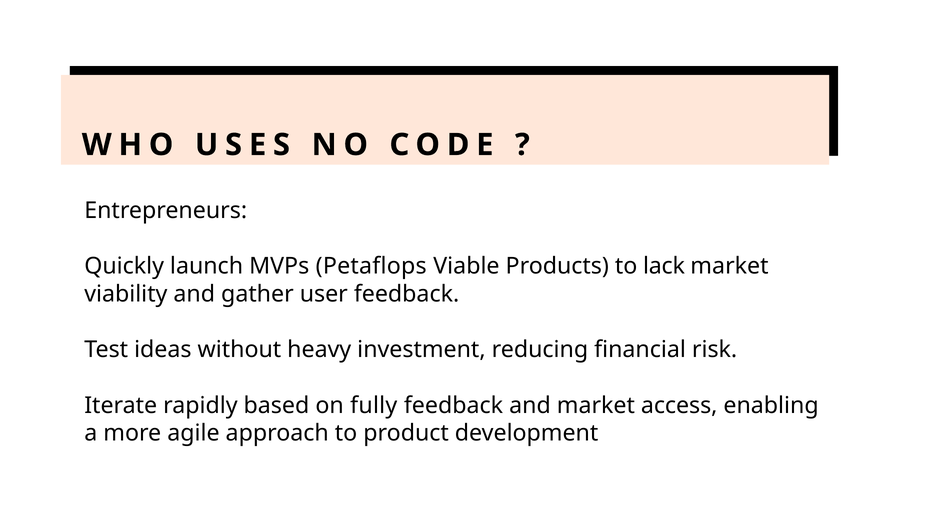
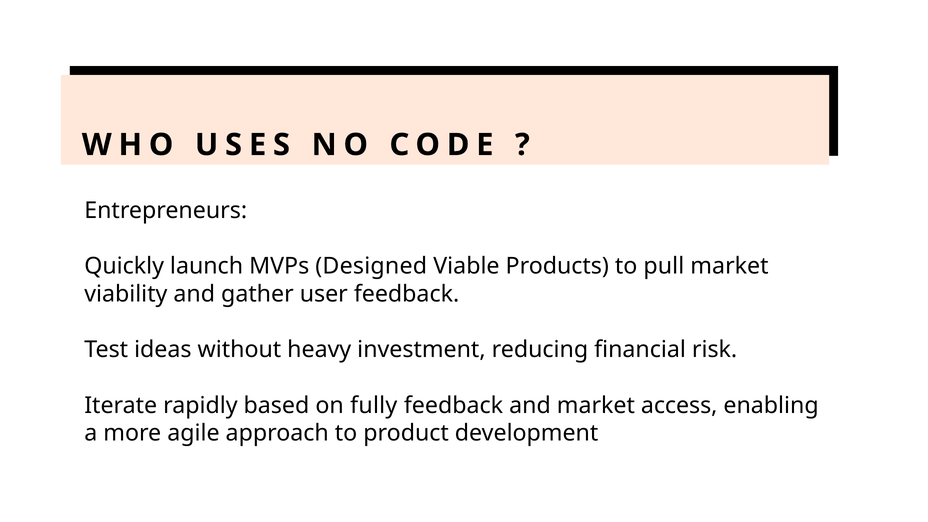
Petaflops: Petaflops -> Designed (371, 266)
lack: lack -> pull (664, 266)
